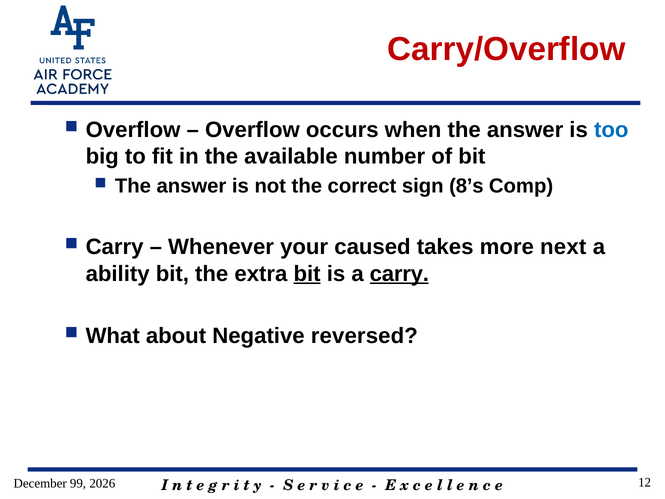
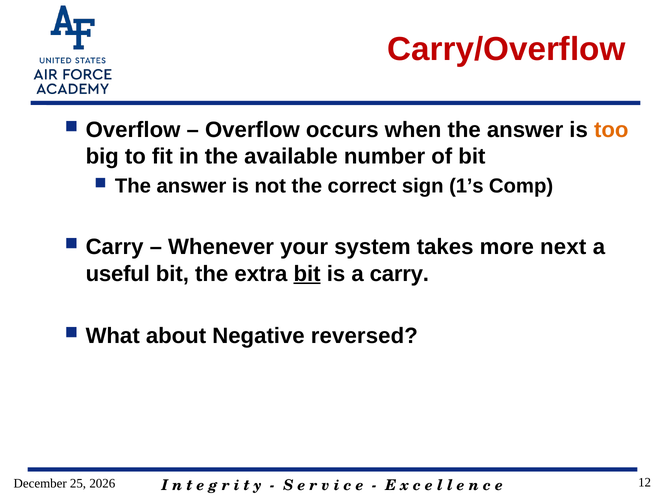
too colour: blue -> orange (611, 130)
8’s: 8’s -> 1’s (466, 186)
caused: caused -> system (372, 247)
ability: ability -> useful (118, 274)
carry underline: present -> none (399, 274)
99: 99 -> 25 (78, 483)
